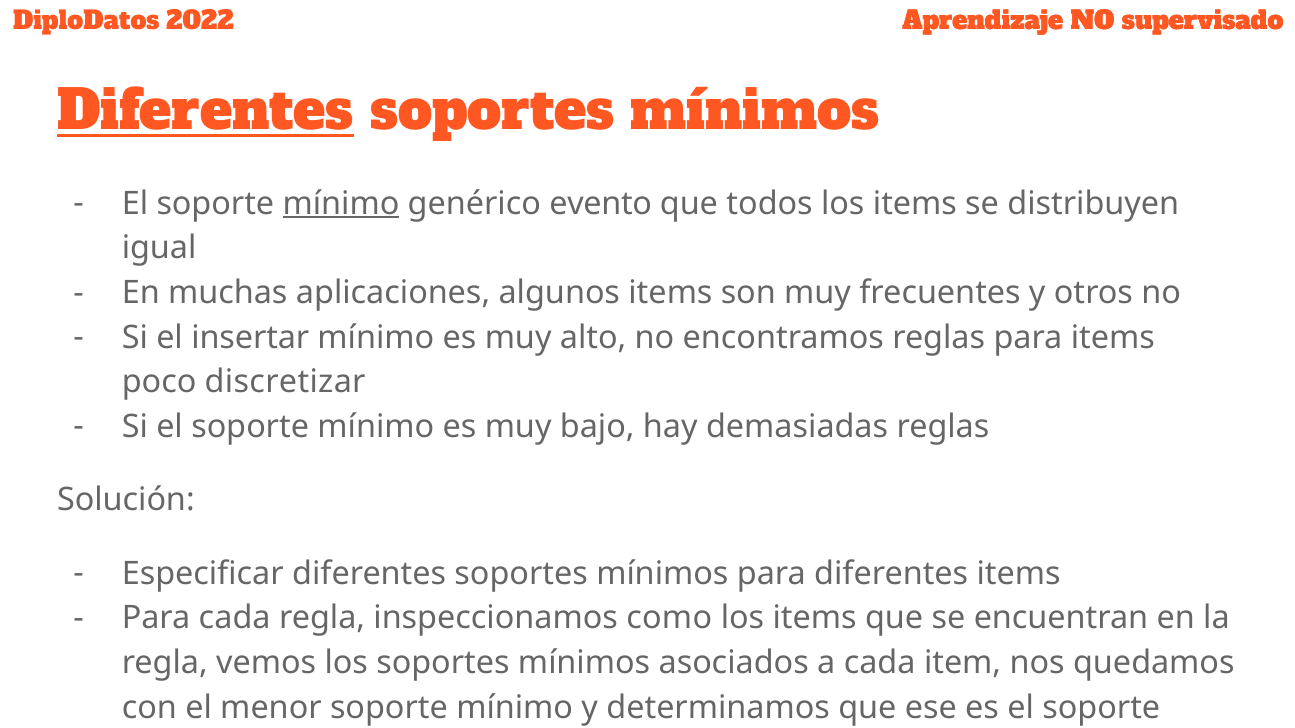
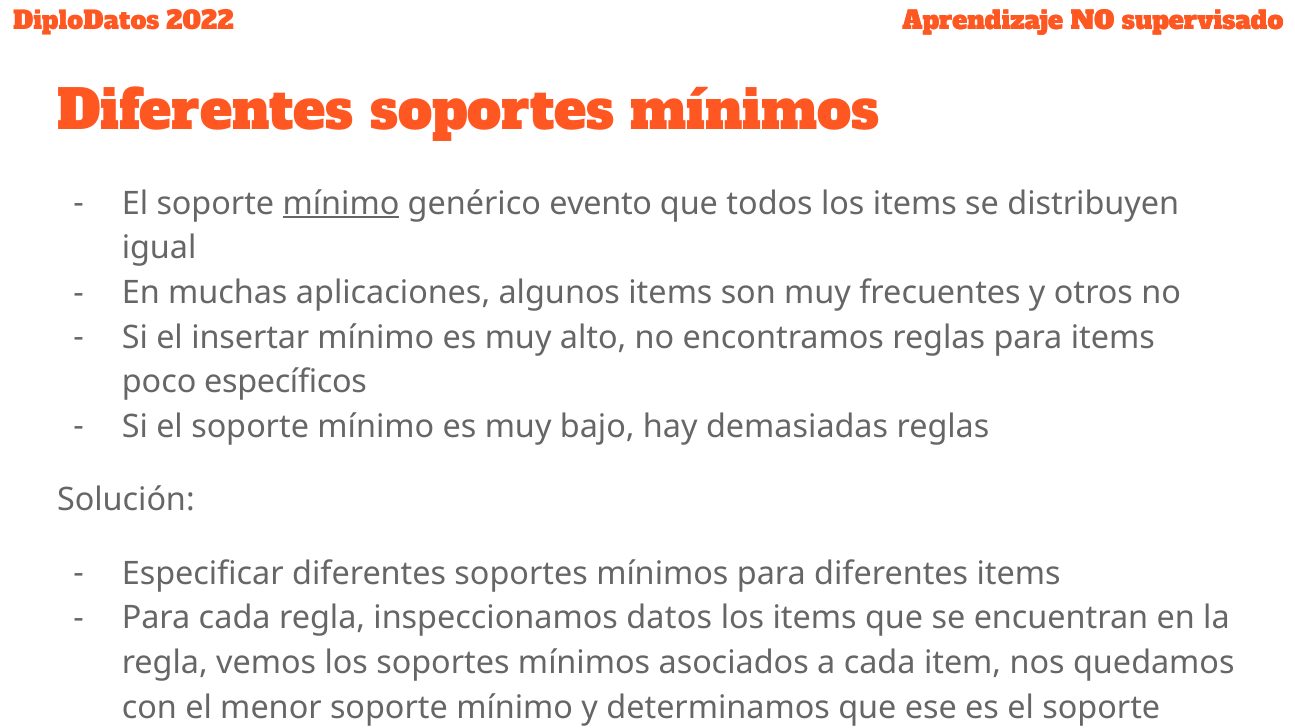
Diferentes underline: present -> none (206, 112)
discretizar: discretizar -> específicos (285, 382)
como: como -> datos (669, 618)
